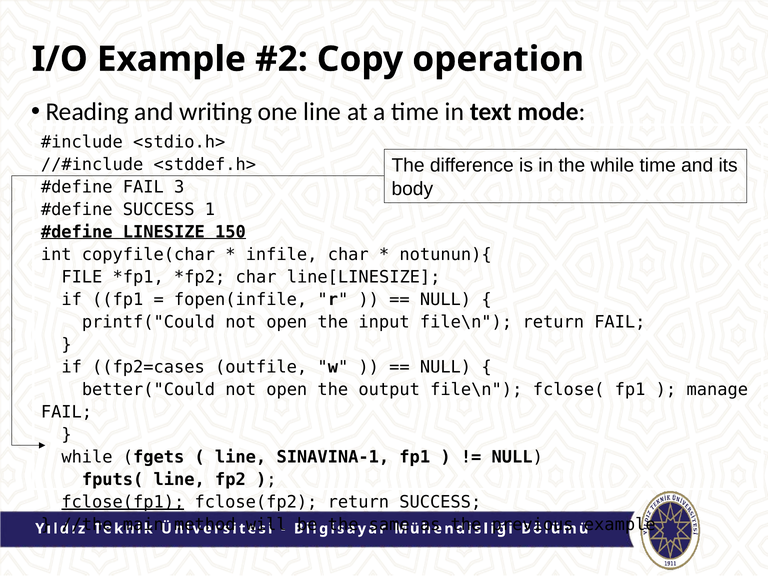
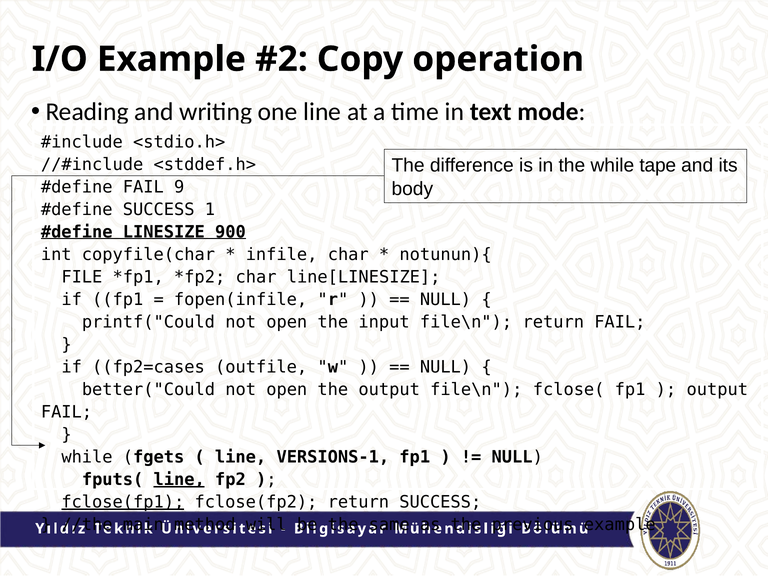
while time: time -> tape (658, 166)
3: 3 -> 9 (179, 187)
150: 150 -> 900 (230, 232)
manage: manage -> output (717, 389)
SINAVINA-1: SINAVINA-1 -> VERSIONS-1 (333, 457)
line underline: none -> present (179, 479)
